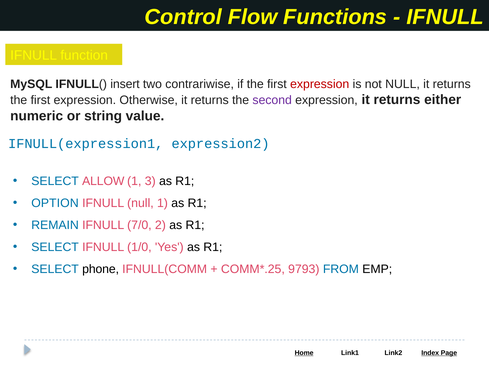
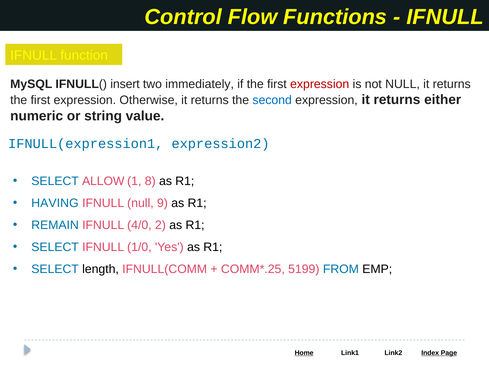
contrariwise: contrariwise -> immediately (200, 84)
second colour: purple -> blue (272, 100)
3: 3 -> 8 (150, 181)
OPTION: OPTION -> HAVING (55, 203)
null 1: 1 -> 9 (162, 203)
7/0: 7/0 -> 4/0 (139, 225)
phone: phone -> length (101, 269)
9793: 9793 -> 5199 (304, 269)
